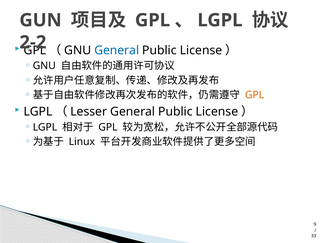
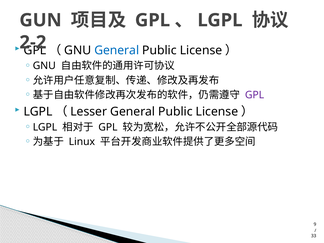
GPL colour: orange -> purple (255, 95)
